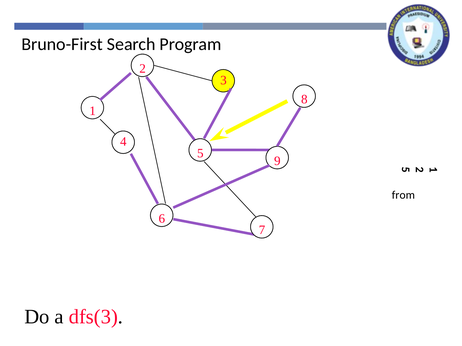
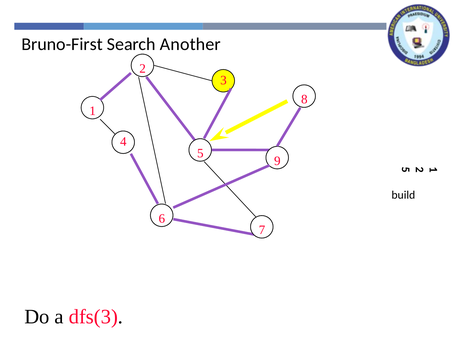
Program: Program -> Another (190, 44)
from: from -> build (403, 195)
